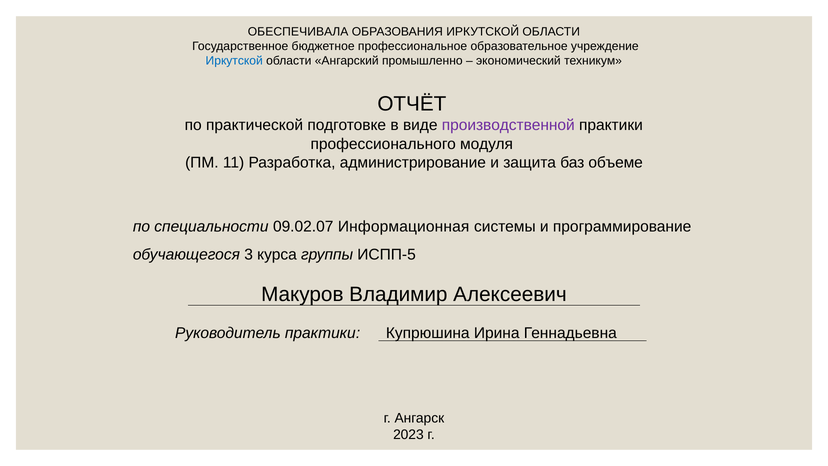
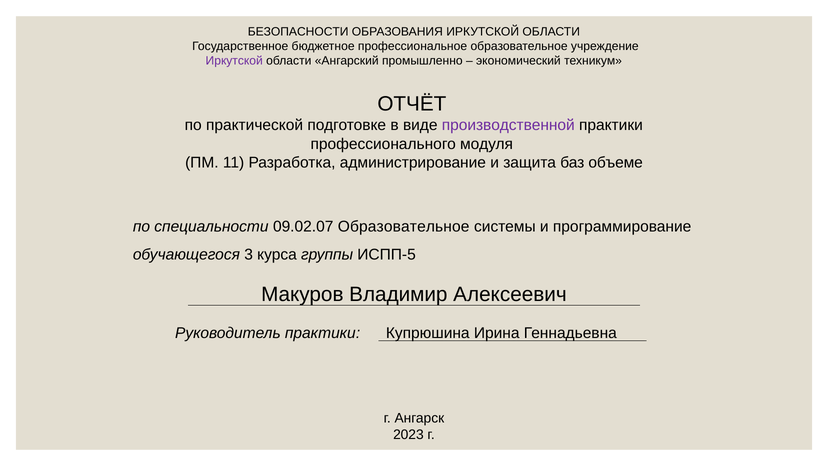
ОБЕСПЕЧИВАЛА: ОБЕСПЕЧИВАЛА -> БЕЗОПАСНОСТИ (298, 32)
Иркутской colour: blue -> purple (234, 61)
09.02.07 Информационная: Информационная -> Образовательное (404, 227)
